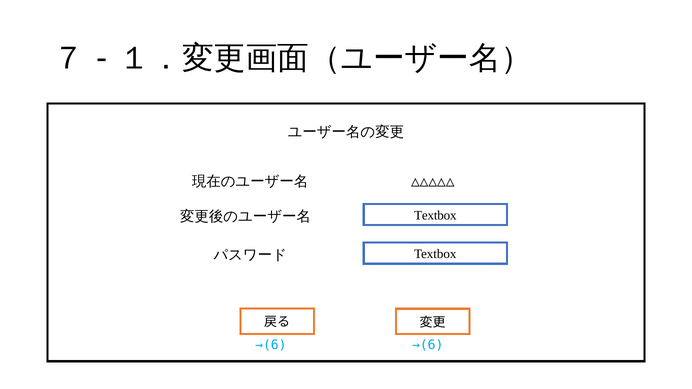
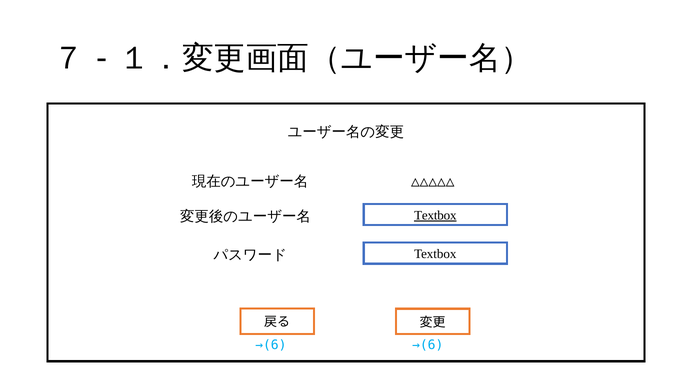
Textbox underline: none -> present (435, 216)
